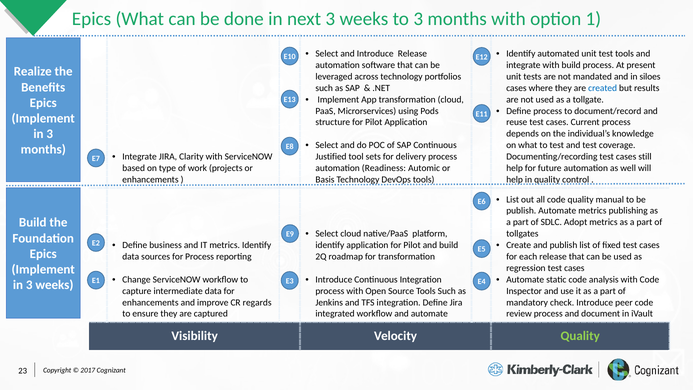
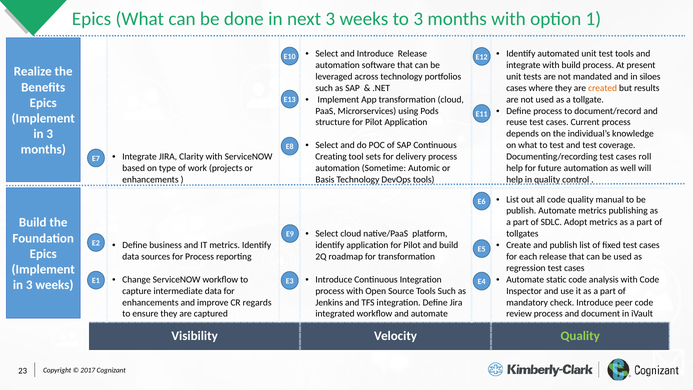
created colour: blue -> orange (603, 88)
Justified: Justified -> Creating (331, 157)
still: still -> roll (645, 157)
Readiness: Readiness -> Sometime (384, 168)
